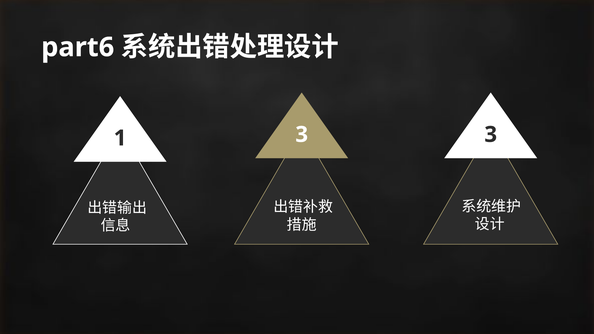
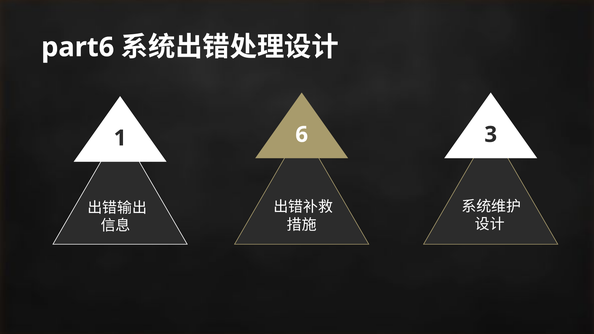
1 3: 3 -> 6 (302, 135)
